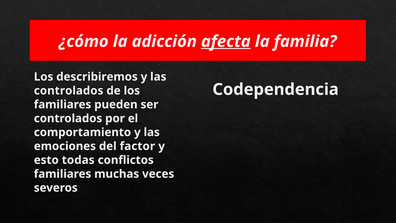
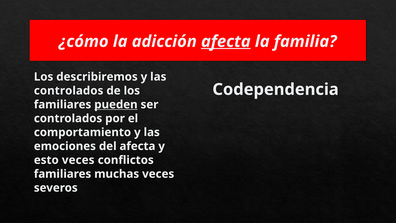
pueden underline: none -> present (116, 104)
del factor: factor -> afecta (137, 146)
esto todas: todas -> veces (78, 160)
